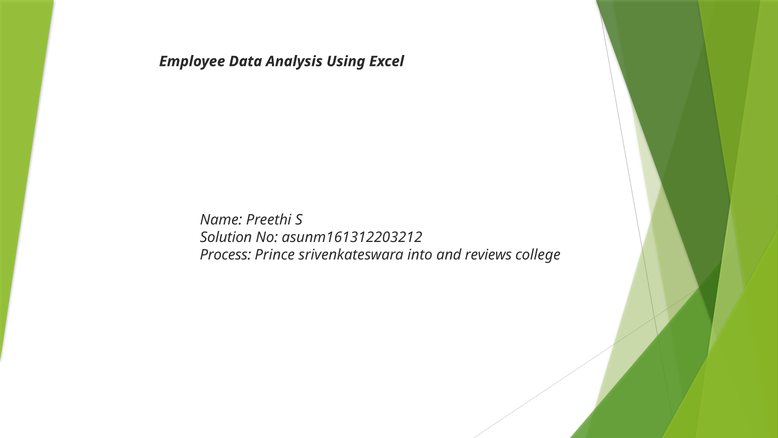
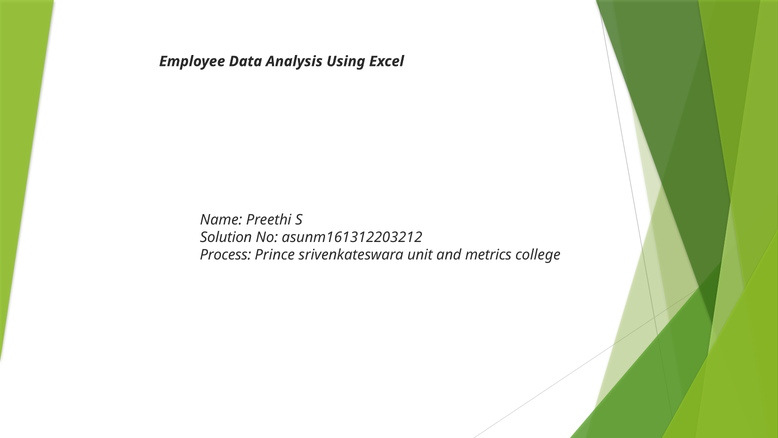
into: into -> unit (420, 255)
reviews: reviews -> metrics (488, 255)
